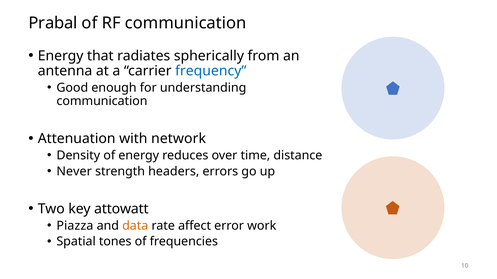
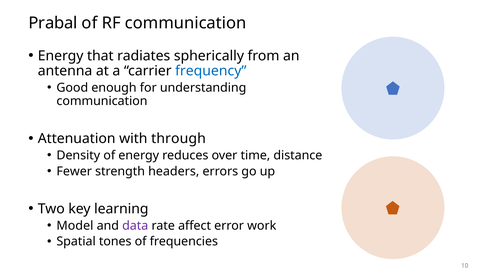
network: network -> through (179, 139)
Never: Never -> Fewer (74, 172)
attowatt: attowatt -> learning (121, 209)
Piazza: Piazza -> Model (75, 226)
data colour: orange -> purple (135, 226)
